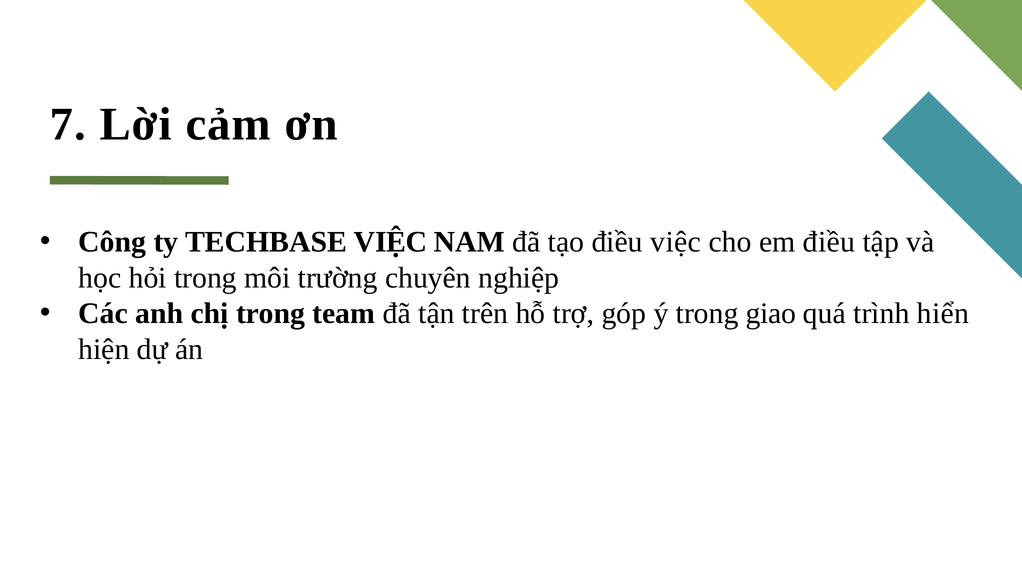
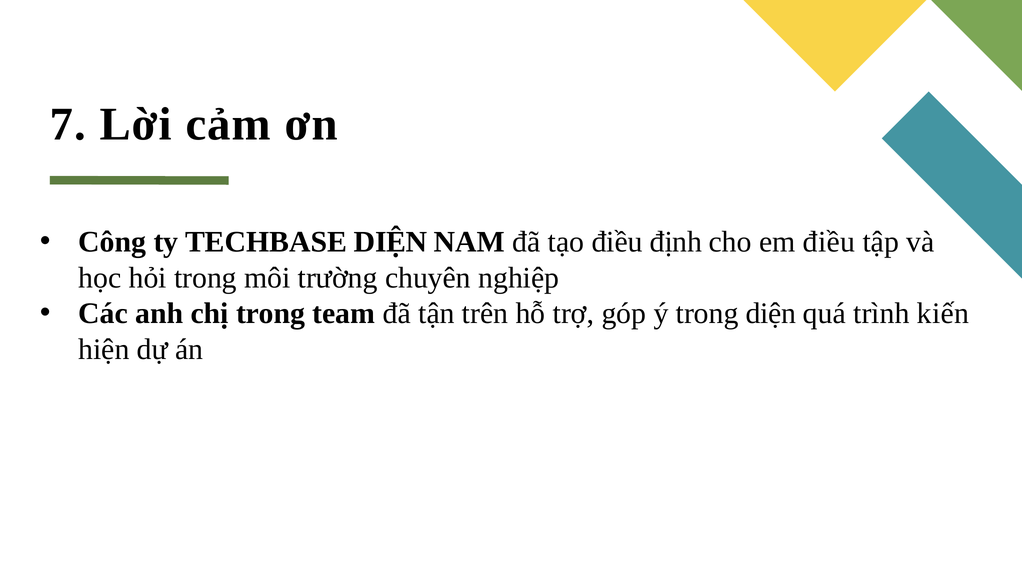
TECHBASE VIỆC: VIỆC -> DIỆN (391, 242)
điều việc: việc -> định (676, 242)
trong giao: giao -> diện (771, 314)
hiển: hiển -> kiến (943, 314)
